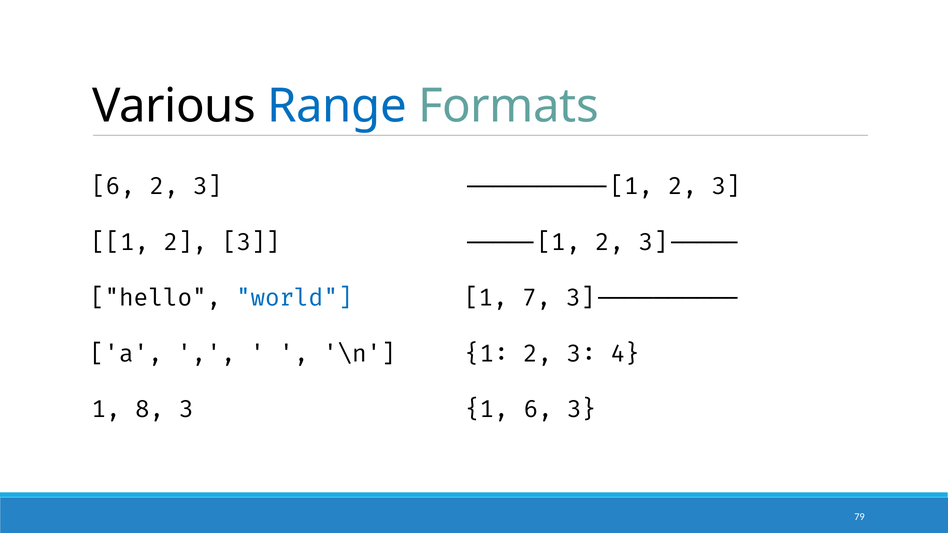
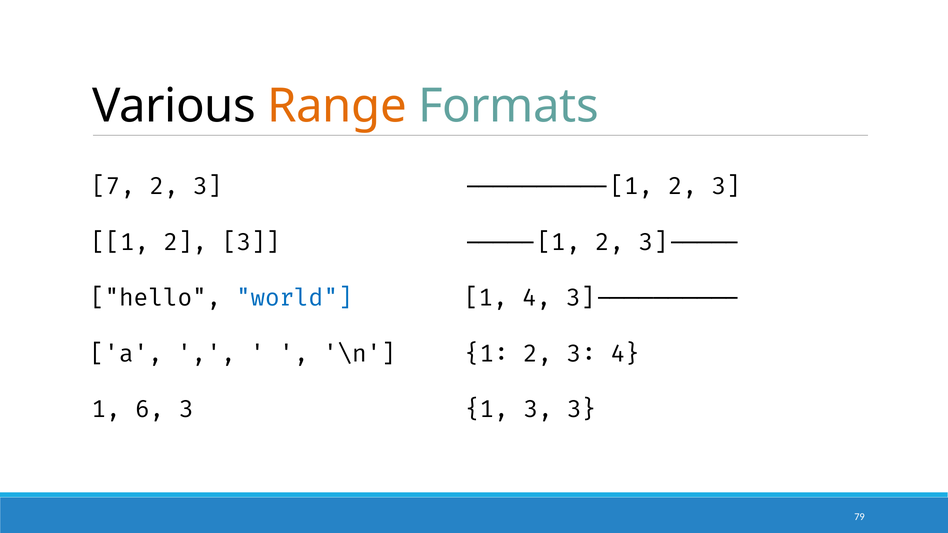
Range colour: blue -> orange (337, 106)
6: 6 -> 7 (113, 186)
1 7: 7 -> 4 (537, 298)
8: 8 -> 6 (150, 410)
1 6: 6 -> 3 (538, 410)
